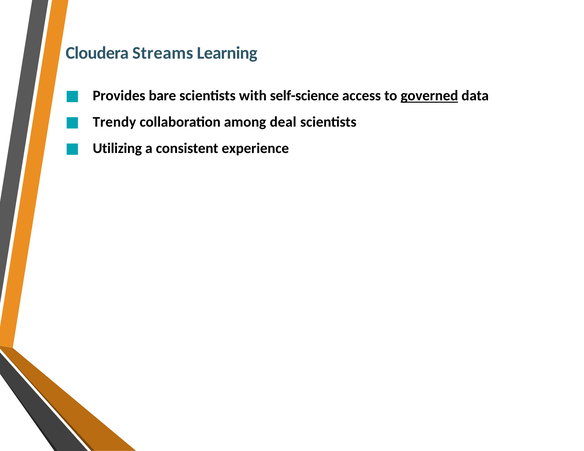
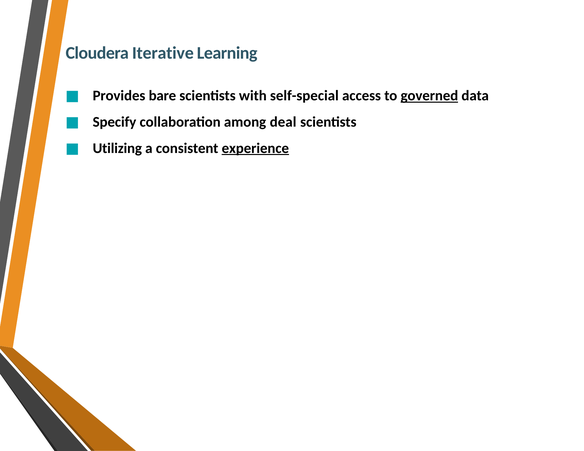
Streams: Streams -> Iterative (163, 53)
self-science: self-science -> self-special (304, 96)
Trendy: Trendy -> Specify (114, 122)
experience underline: none -> present (255, 148)
